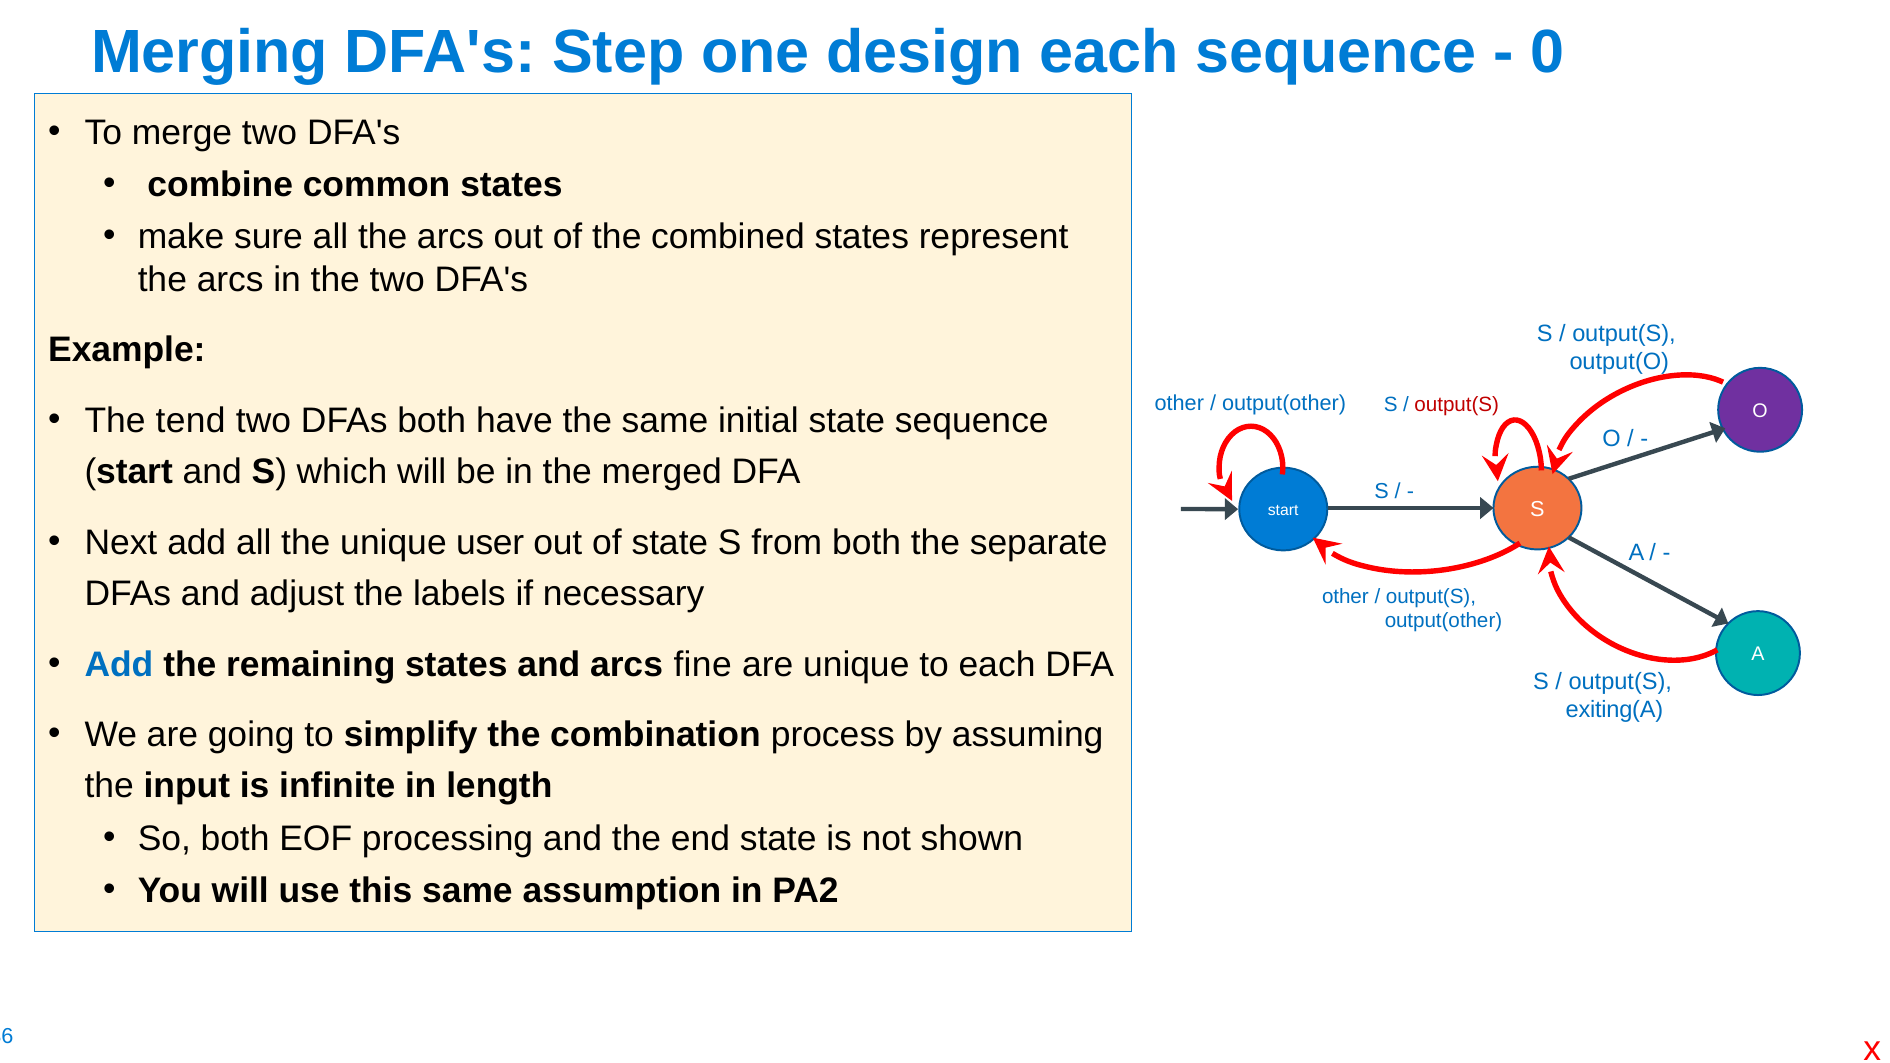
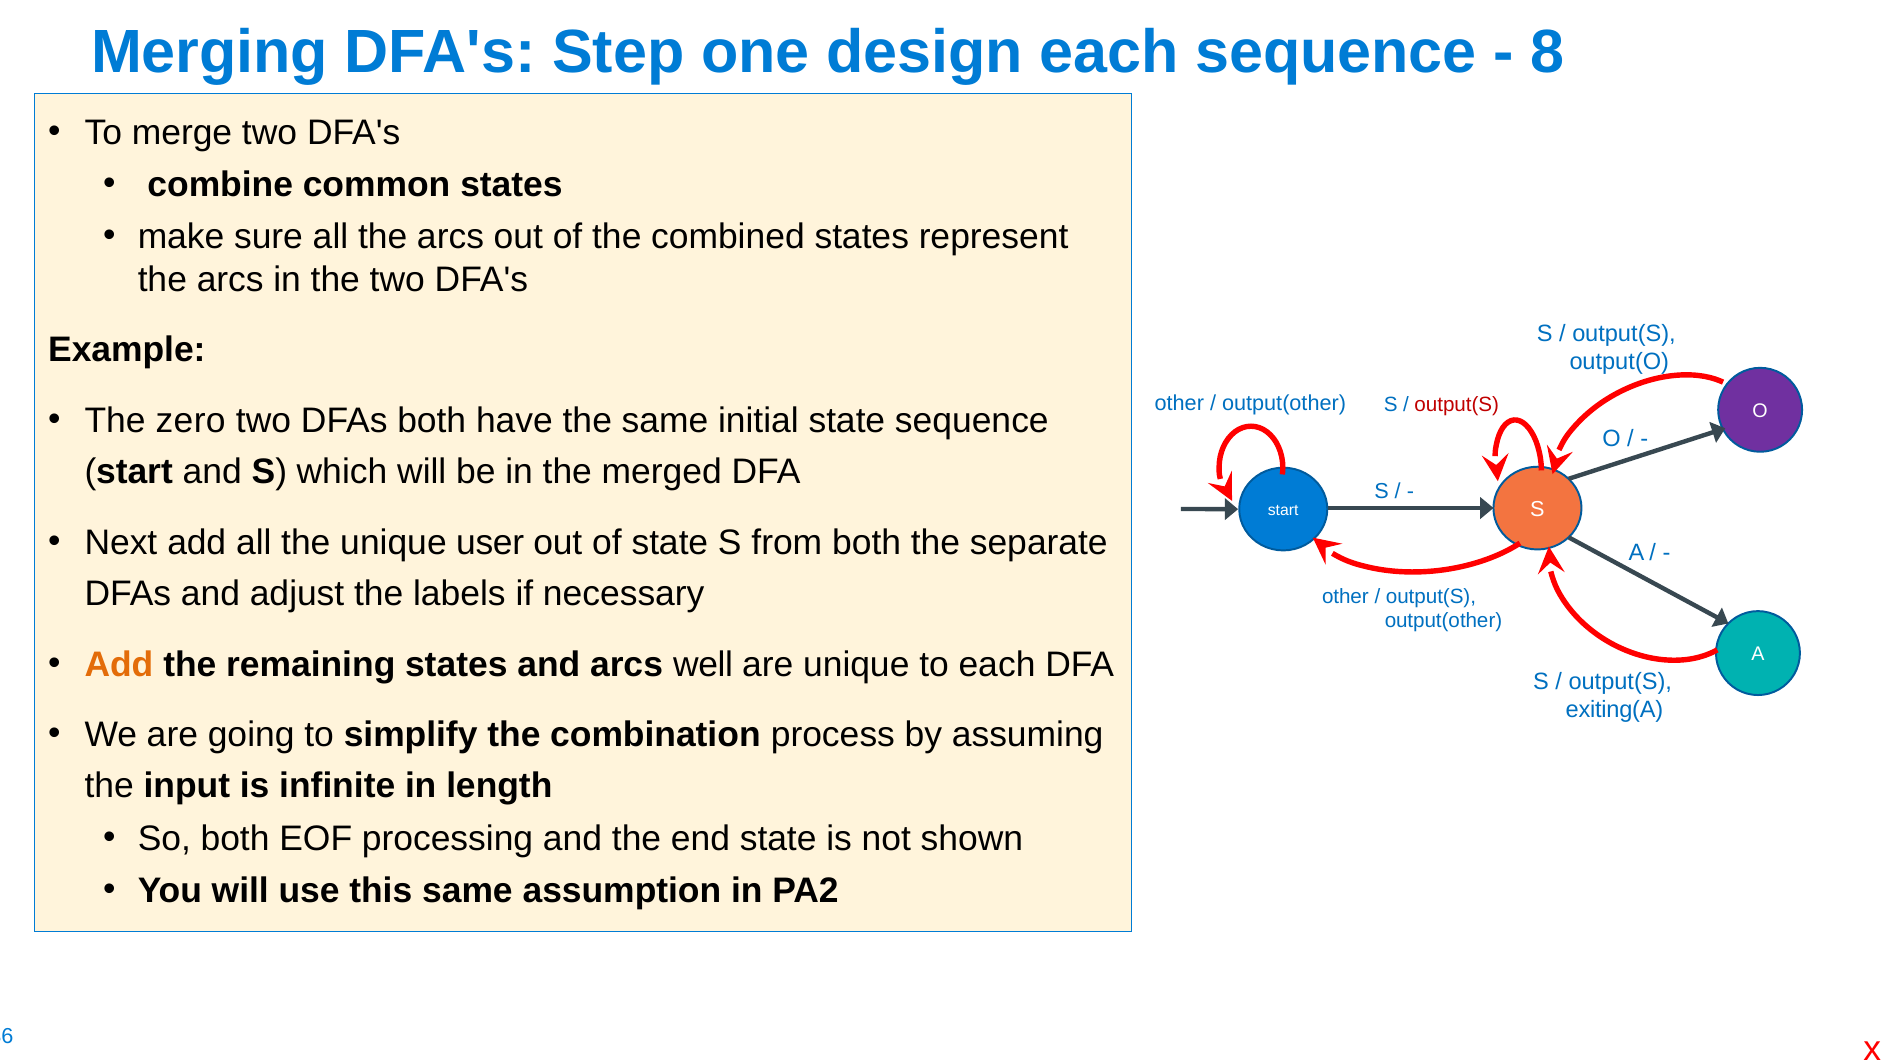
0: 0 -> 8 (1547, 53)
tend: tend -> zero (191, 421)
Add colour: blue -> orange (119, 664)
fine: fine -> well (703, 664)
